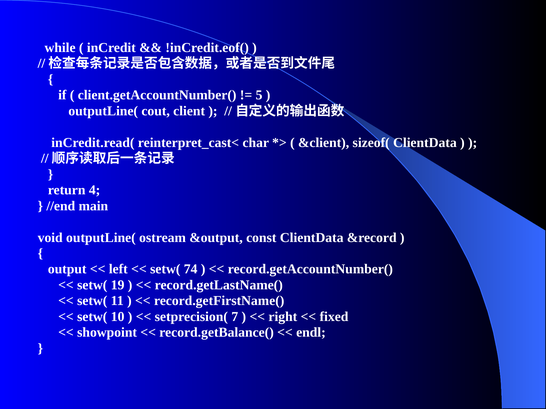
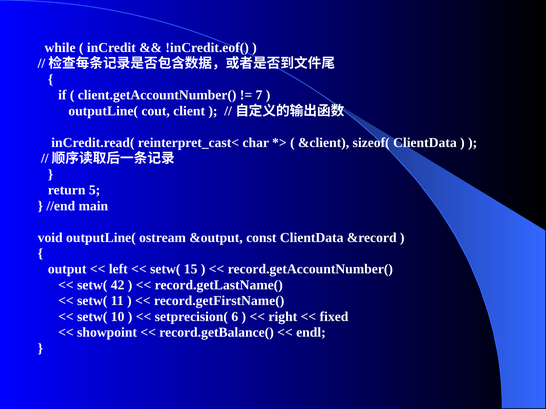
5: 5 -> 7 (259, 95)
4: 4 -> 5 (95, 190)
74: 74 -> 15 (191, 269)
19: 19 -> 42 (118, 285)
7: 7 -> 6 (235, 317)
